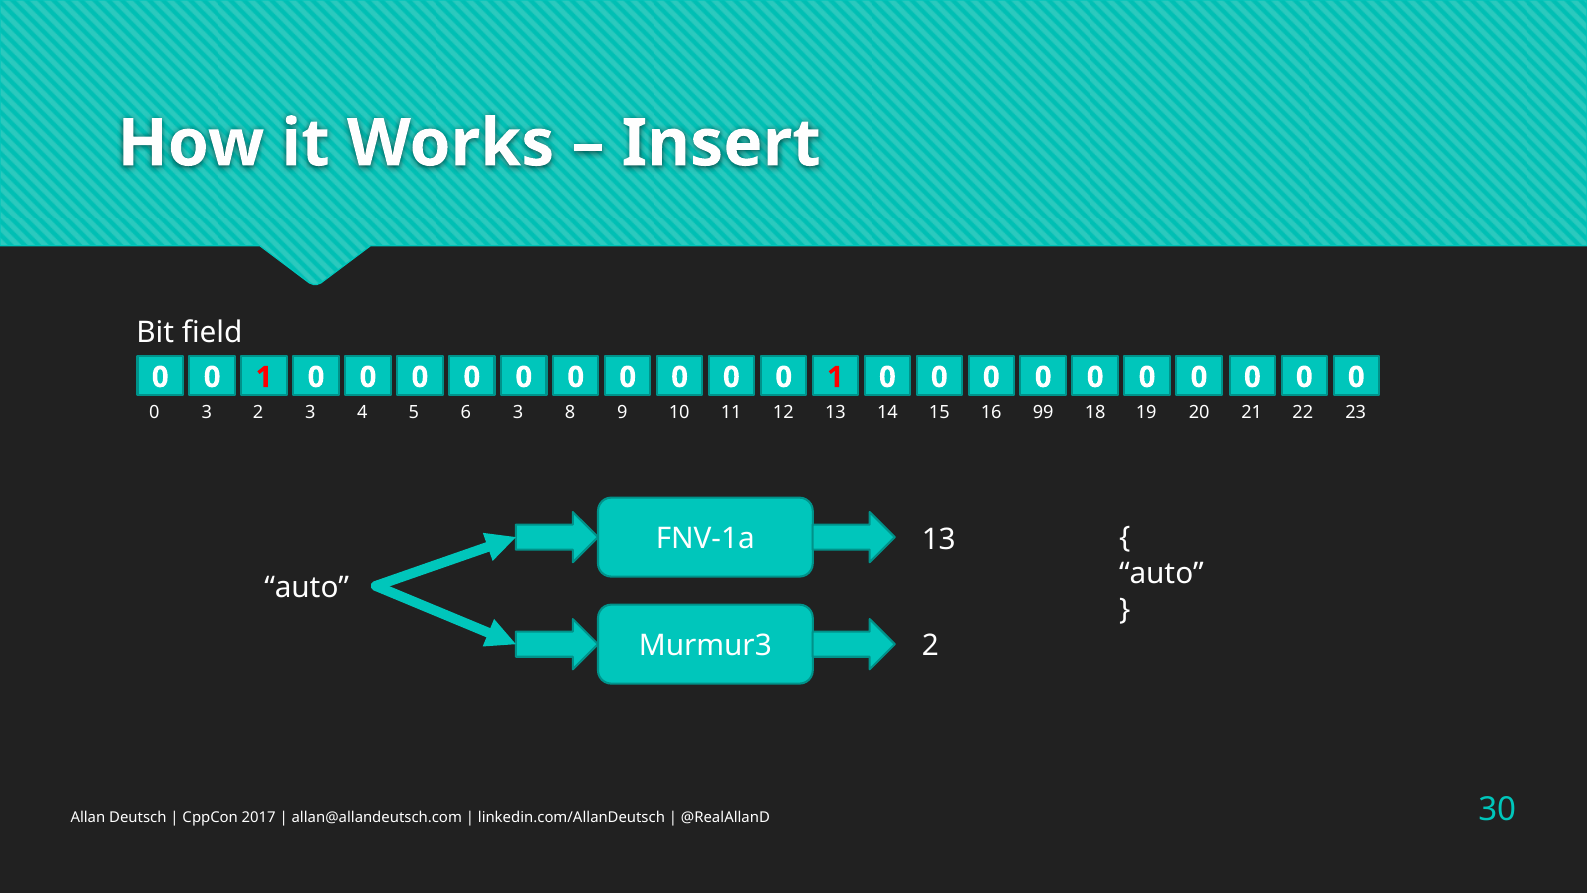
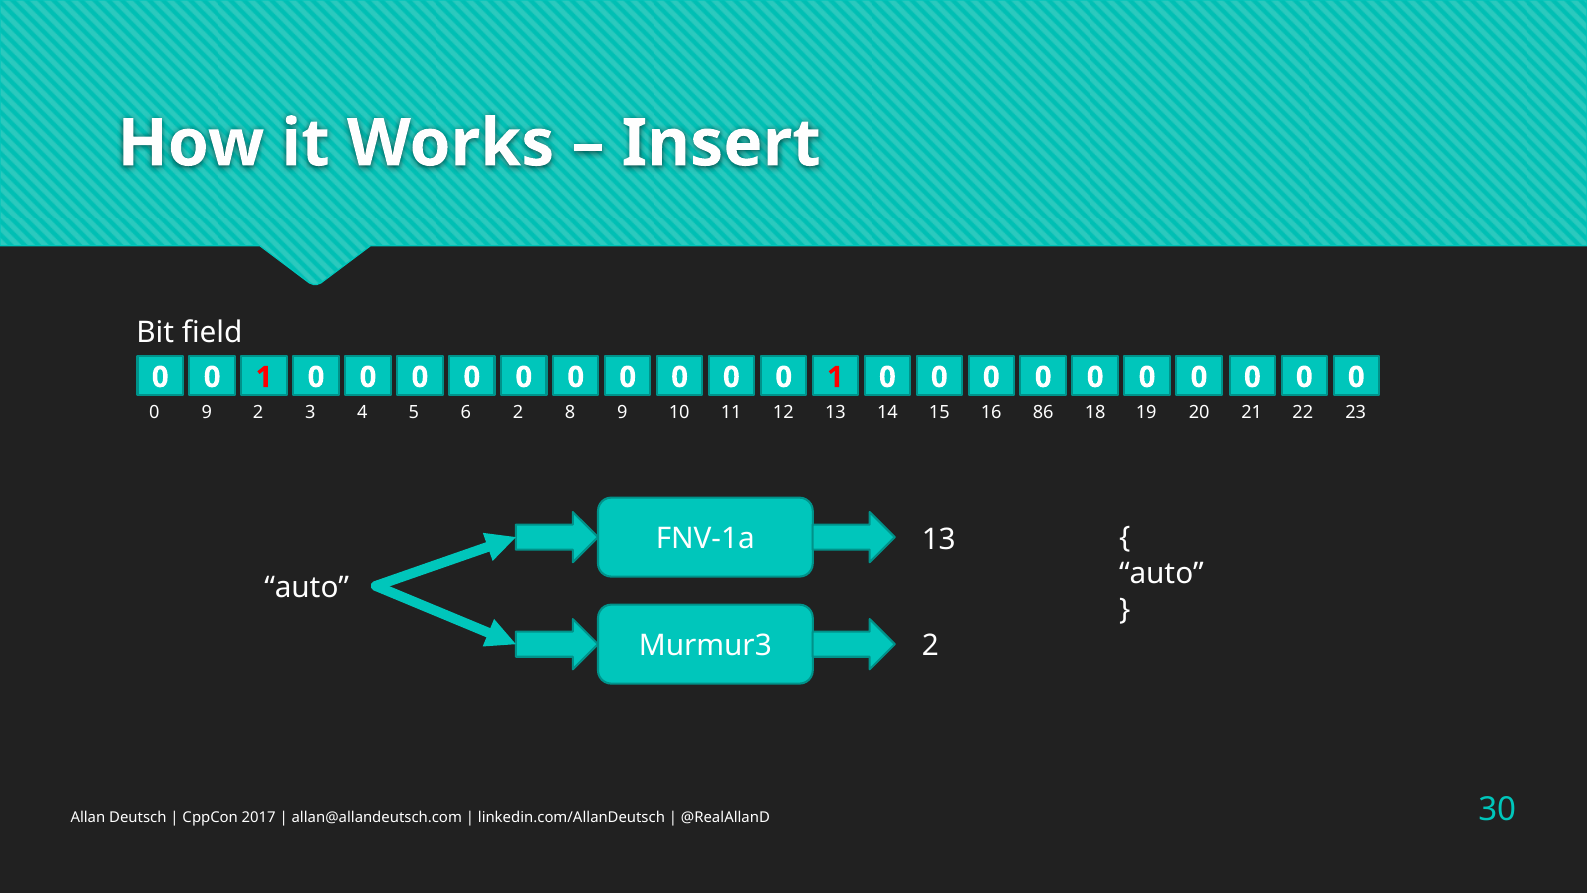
0 3: 3 -> 9 (207, 413)
6 3: 3 -> 2 (518, 413)
99: 99 -> 86 (1043, 413)
